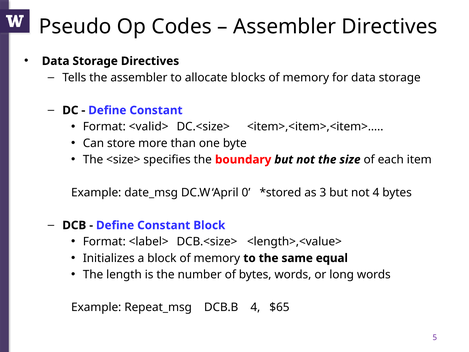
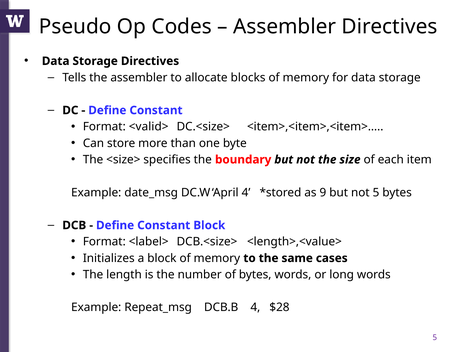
0: 0 -> 4 (246, 192)
3: 3 -> 9 (323, 192)
not 4: 4 -> 5 (376, 192)
equal: equal -> cases (332, 258)
$65: $65 -> $28 (279, 307)
